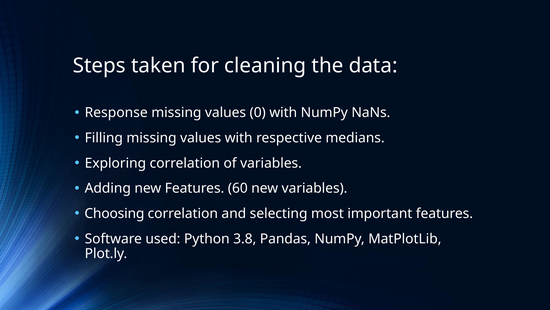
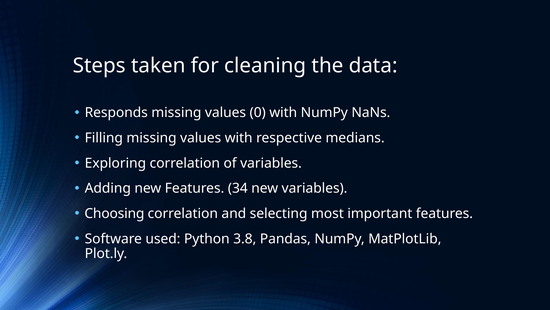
Response: Response -> Responds (116, 113)
60: 60 -> 34 (238, 188)
